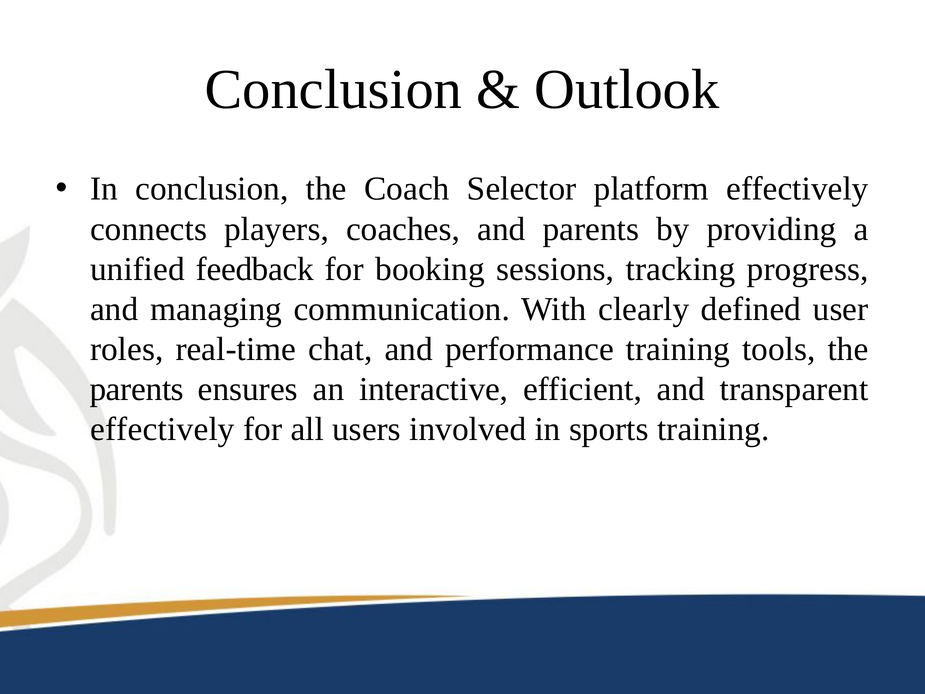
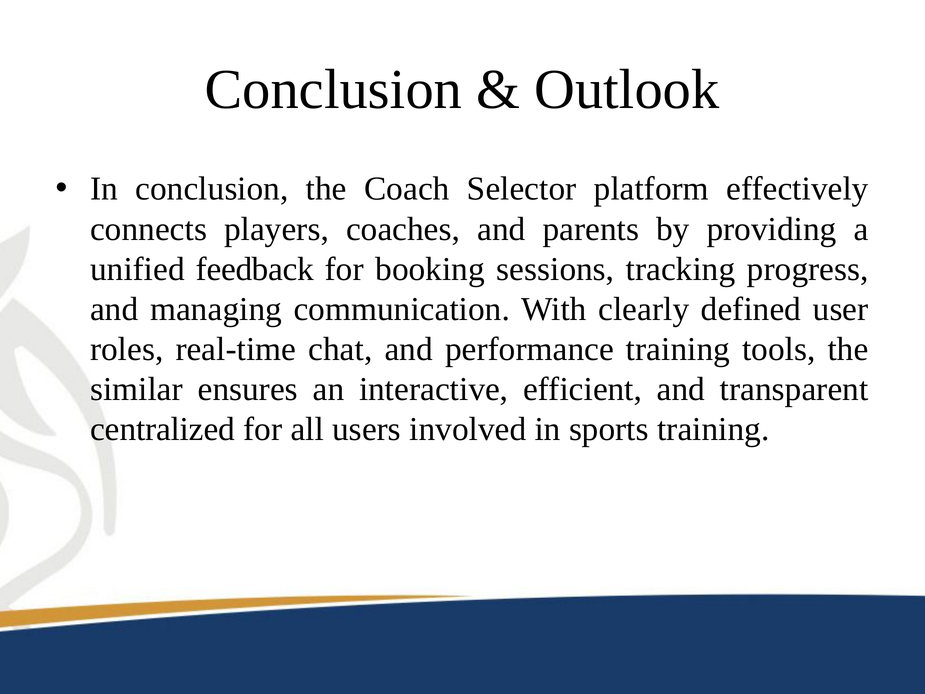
parents: parents -> similar (137, 389)
effectively: effectively -> centralized (163, 429)
